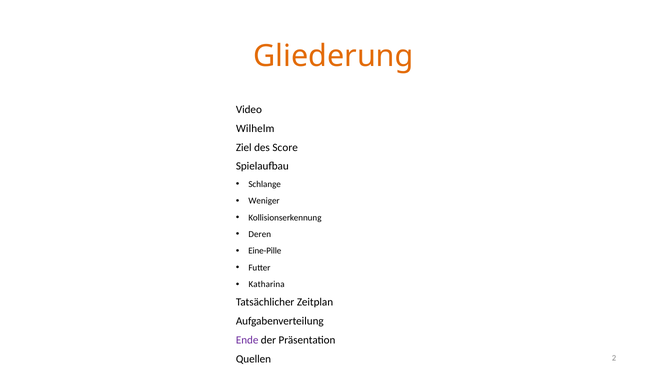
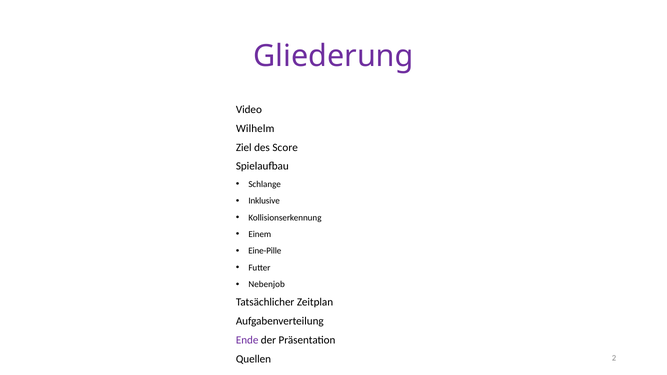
Gliederung colour: orange -> purple (333, 56)
Weniger: Weniger -> Inklusive (264, 201)
Deren: Deren -> Einem (260, 234)
Katharina: Katharina -> Nebenjob (267, 285)
